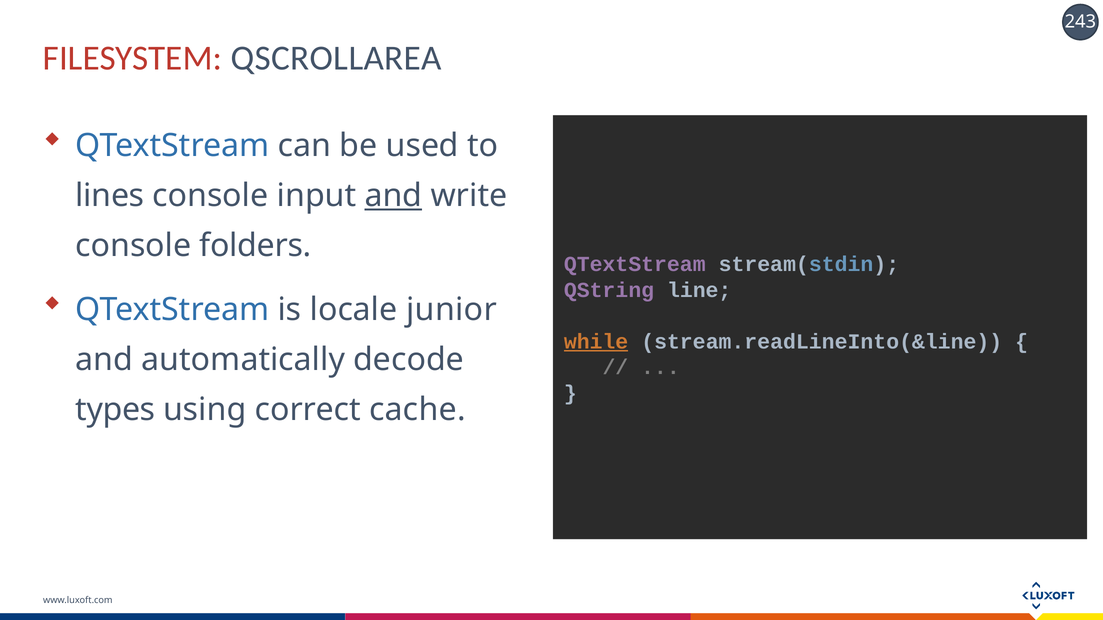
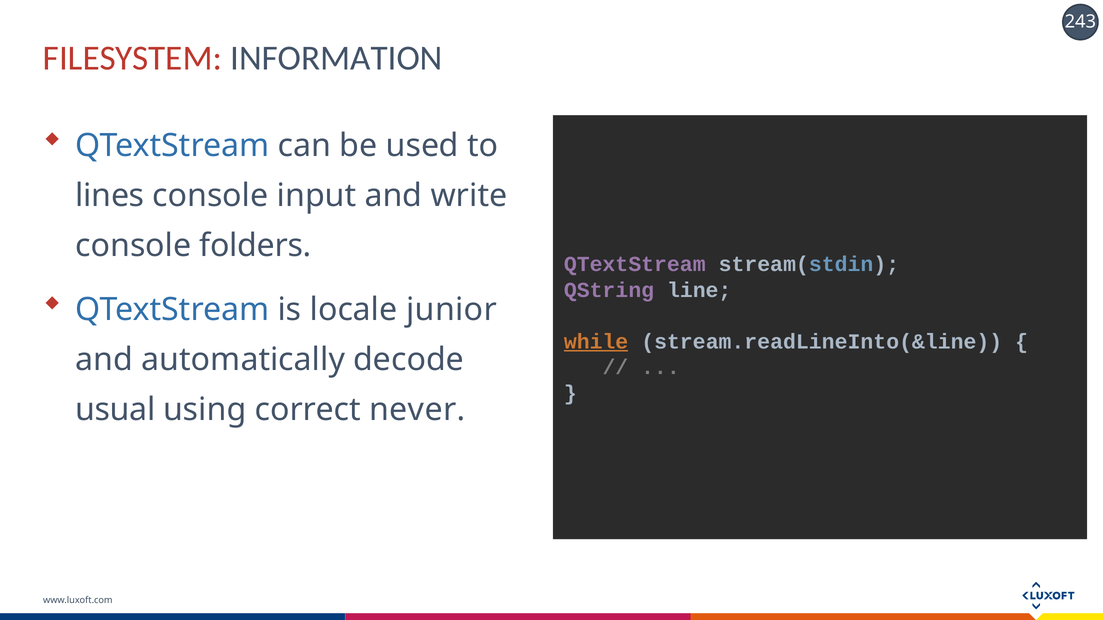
QSCROLLAREA: QSCROLLAREA -> INFORMATION (336, 58)
and underline: present -> none (393, 196)
types: types -> usual (115, 410)
cache: cache -> never (417, 410)
